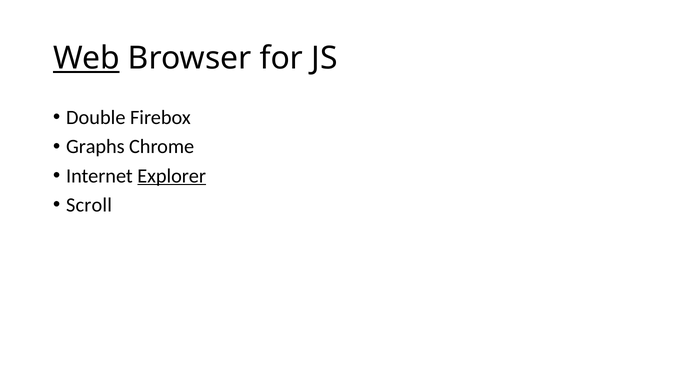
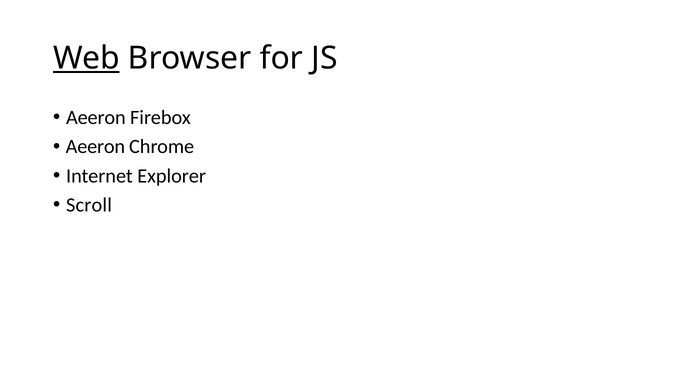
Double: Double -> Aeeron (96, 118)
Graphs: Graphs -> Aeeron (95, 147)
Explorer underline: present -> none (172, 176)
